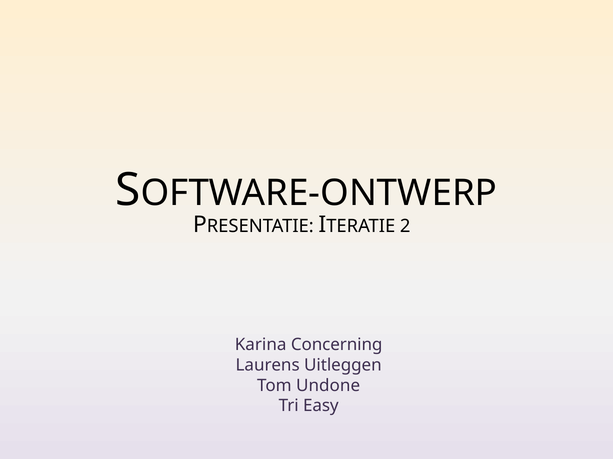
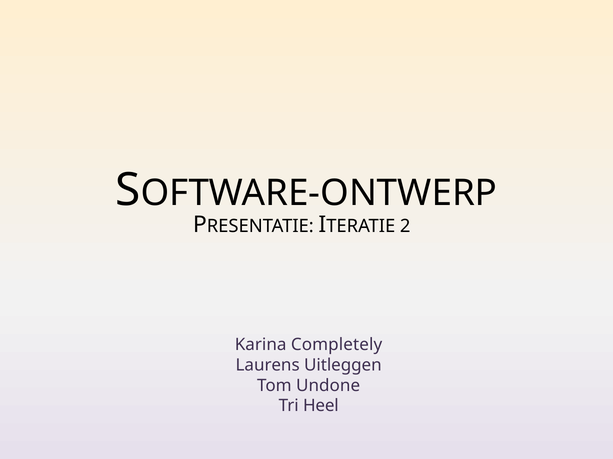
Concerning: Concerning -> Completely (337, 345)
Easy: Easy -> Heel (321, 407)
